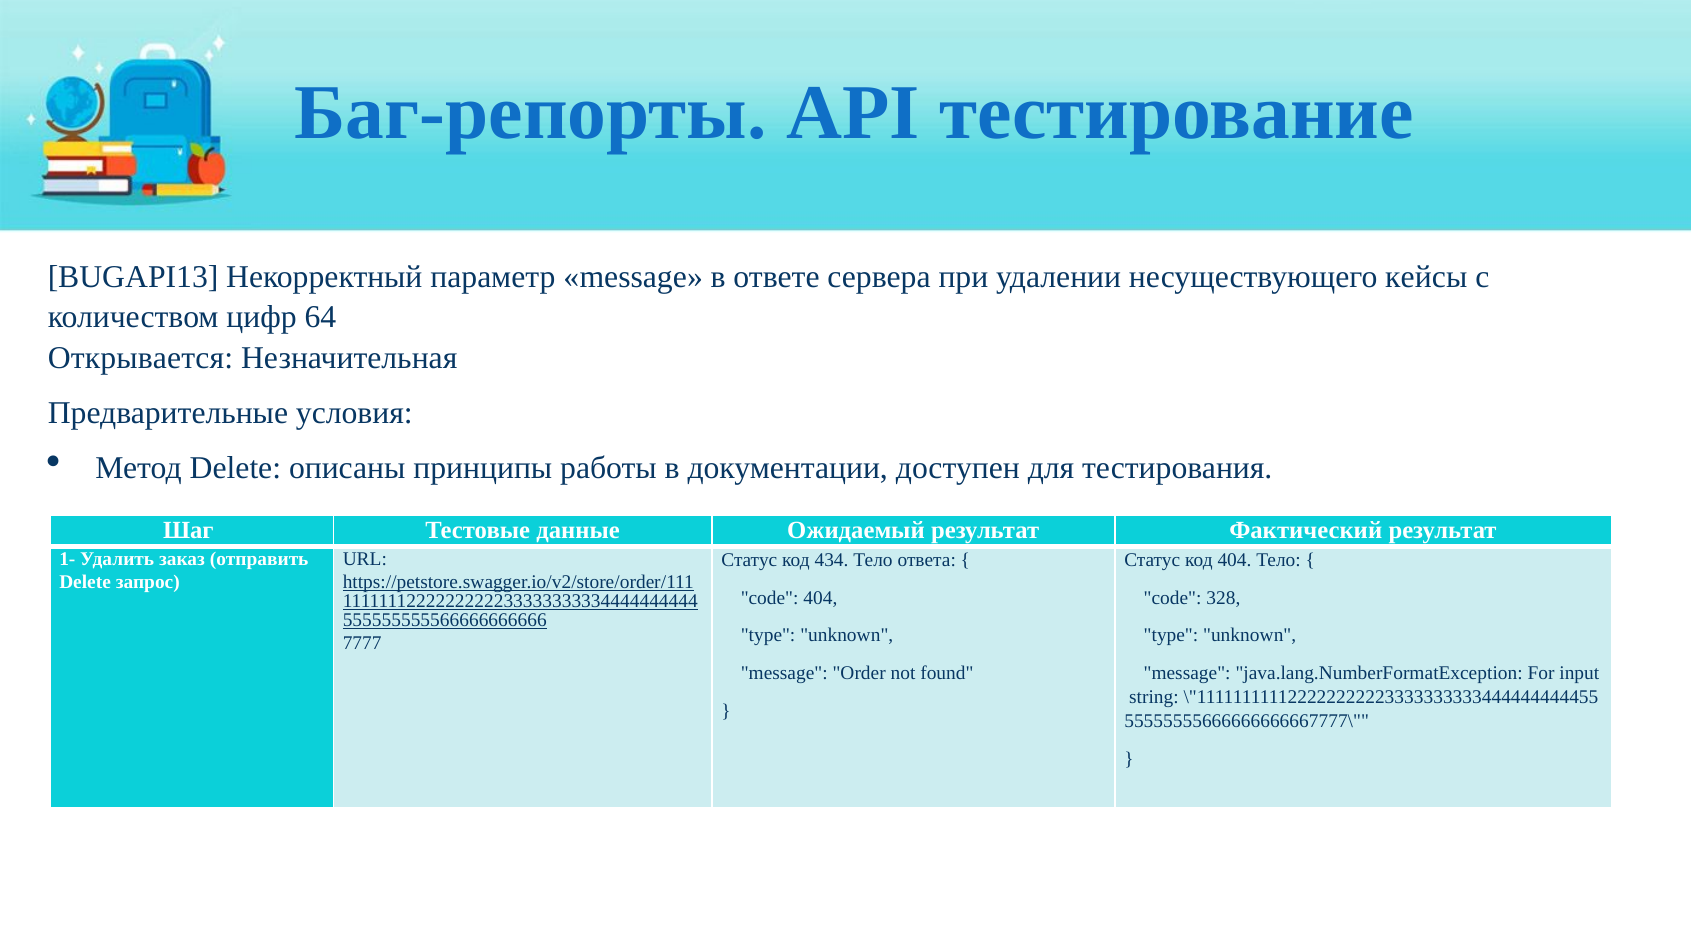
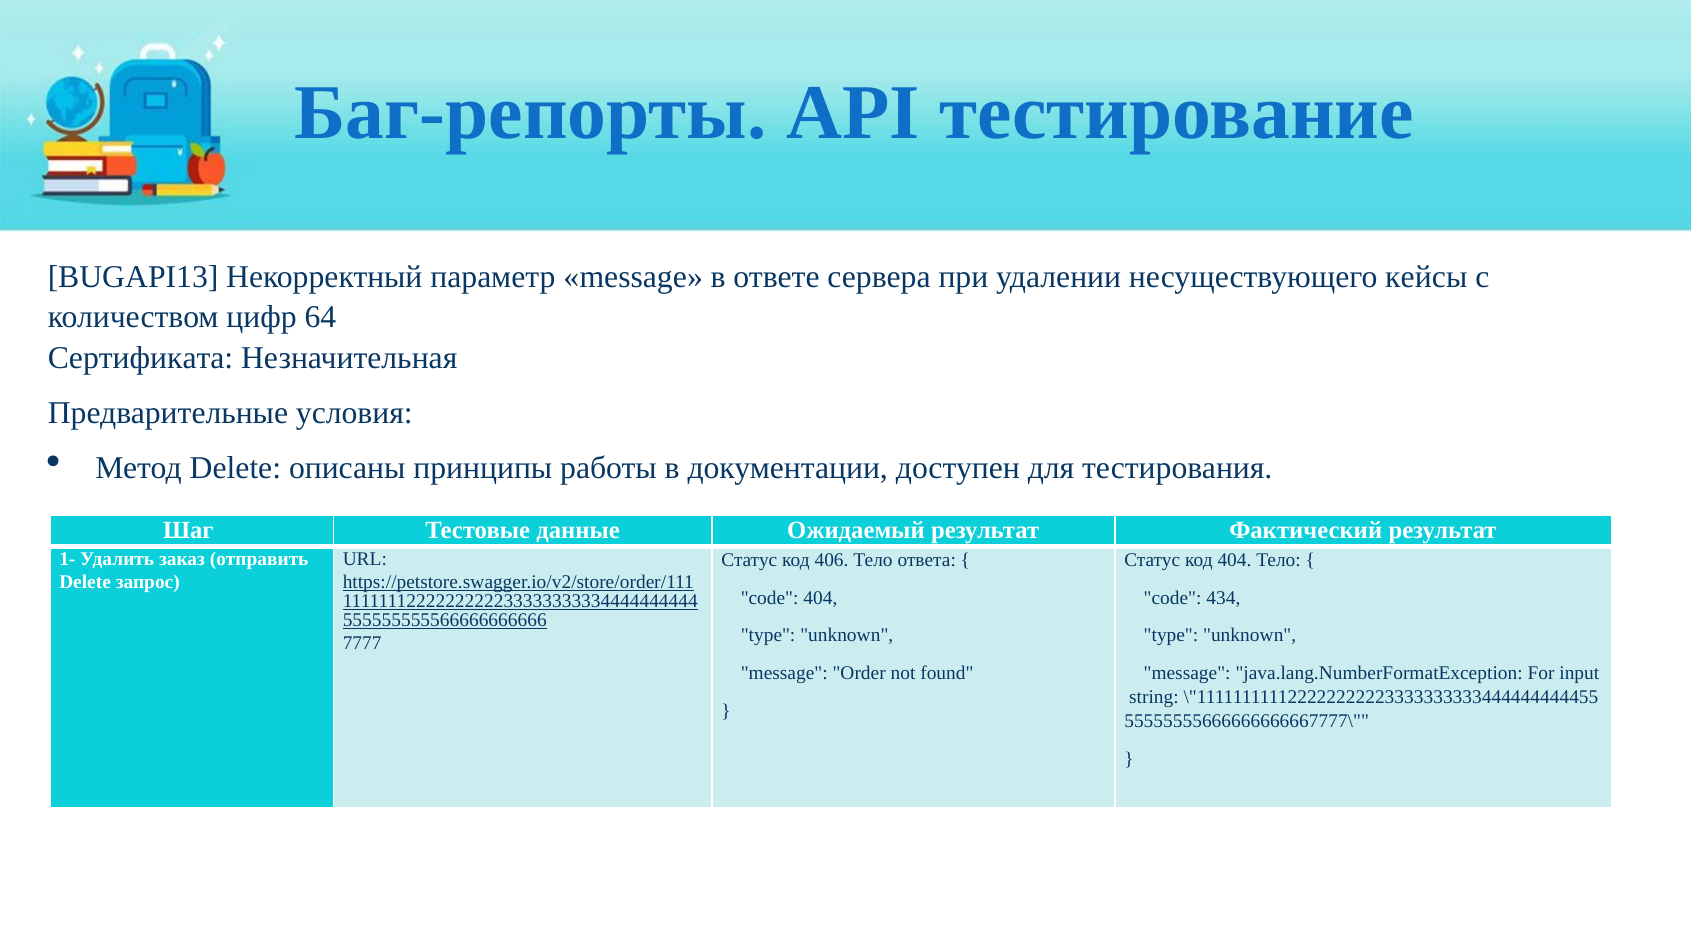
Открывается: Открывается -> Сертификата (141, 358)
434: 434 -> 406 (832, 560)
328: 328 -> 434 (1223, 598)
